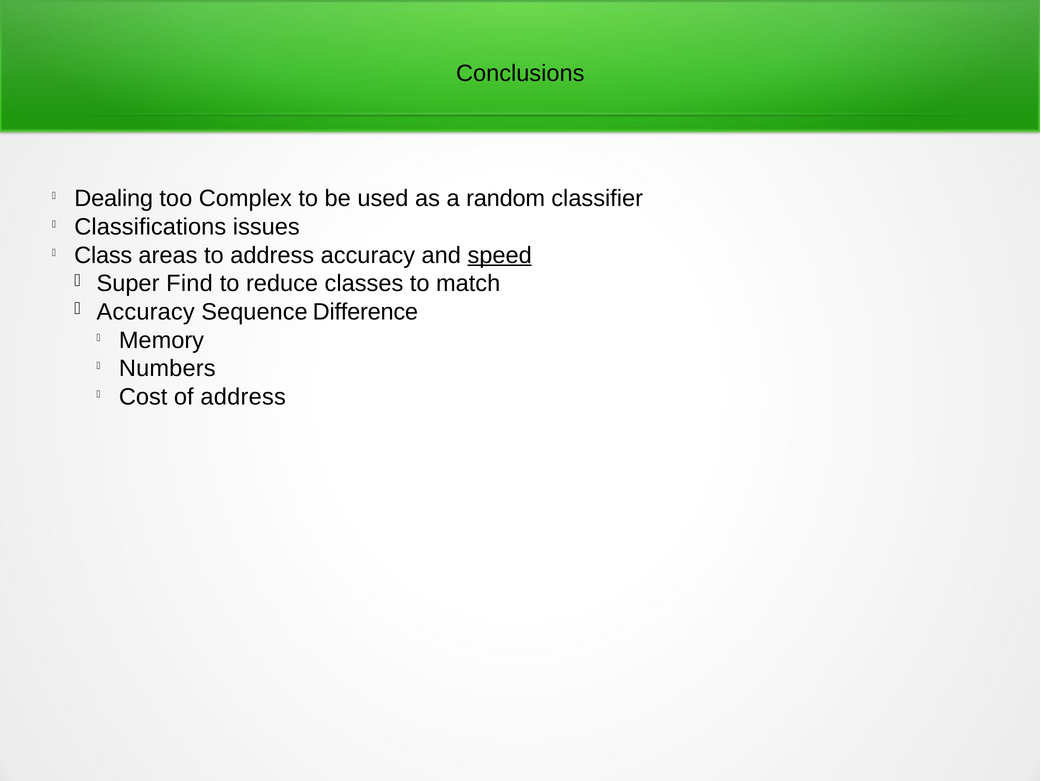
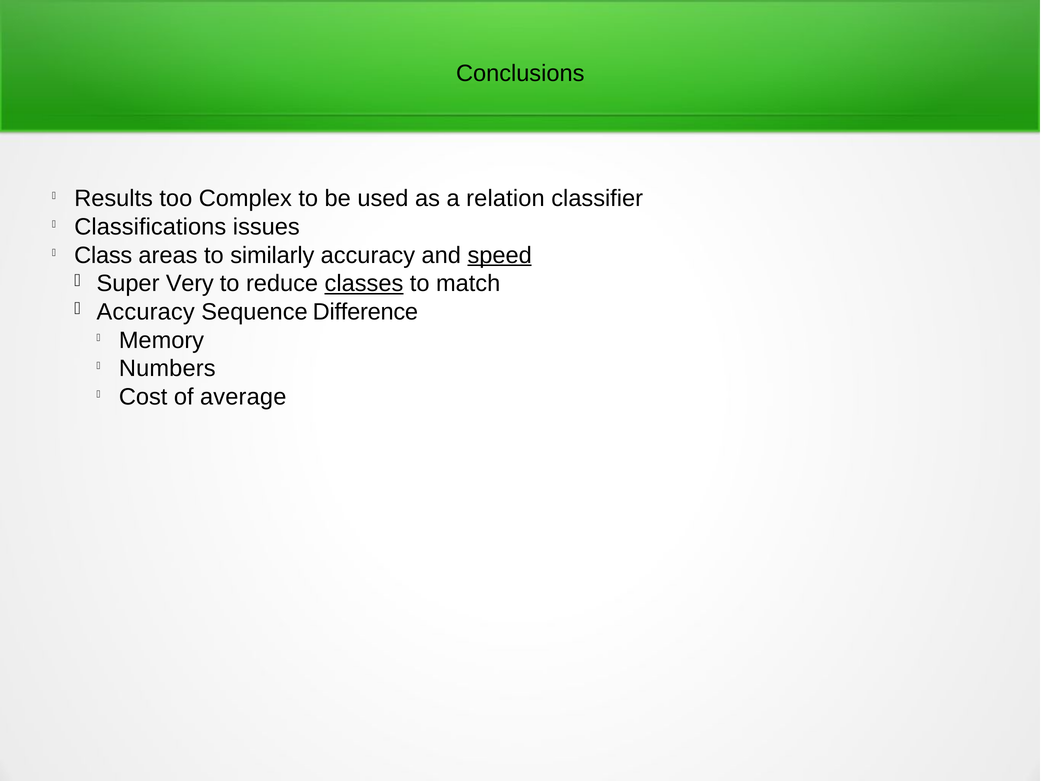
Dealing: Dealing -> Results (114, 198)
random: random -> relation (505, 198)
to address: address -> similarly (272, 255)
Find: Find -> Very (190, 283)
classes underline: none -> present (364, 283)
of address: address -> average (243, 397)
